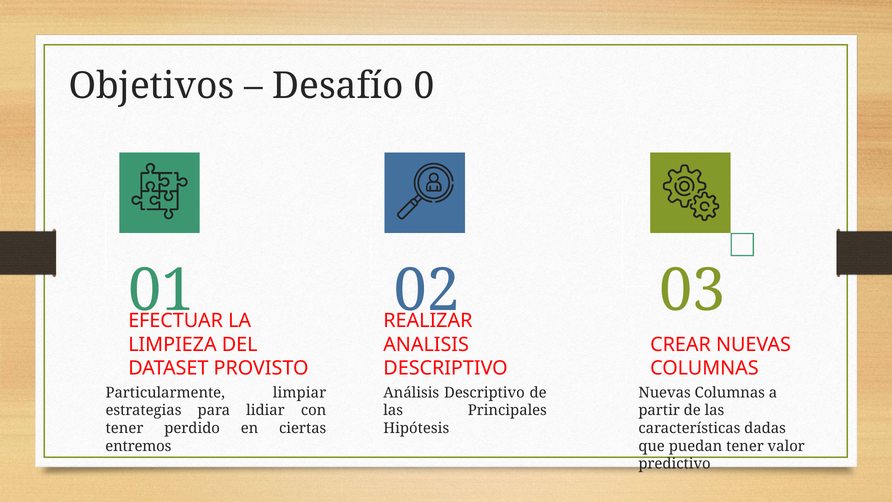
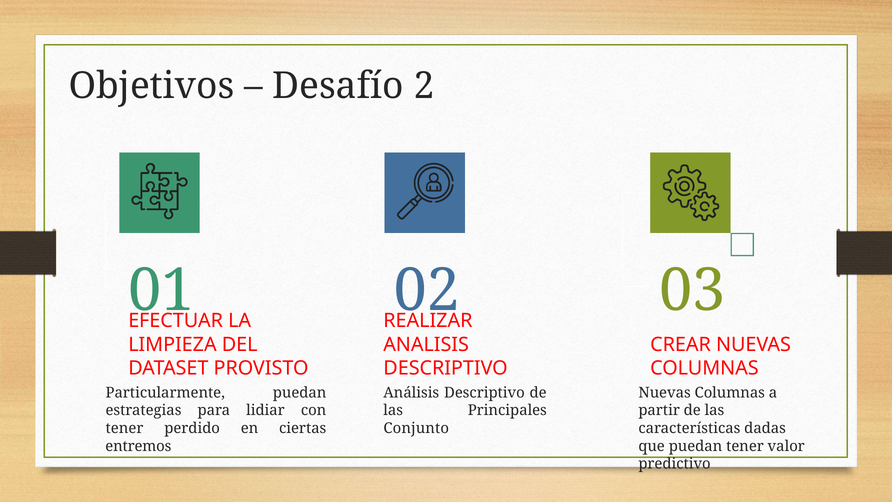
0: 0 -> 2 (424, 86)
Particularmente limpiar: limpiar -> puedan (300, 392)
Hipótesis: Hipótesis -> Conjunto (416, 428)
